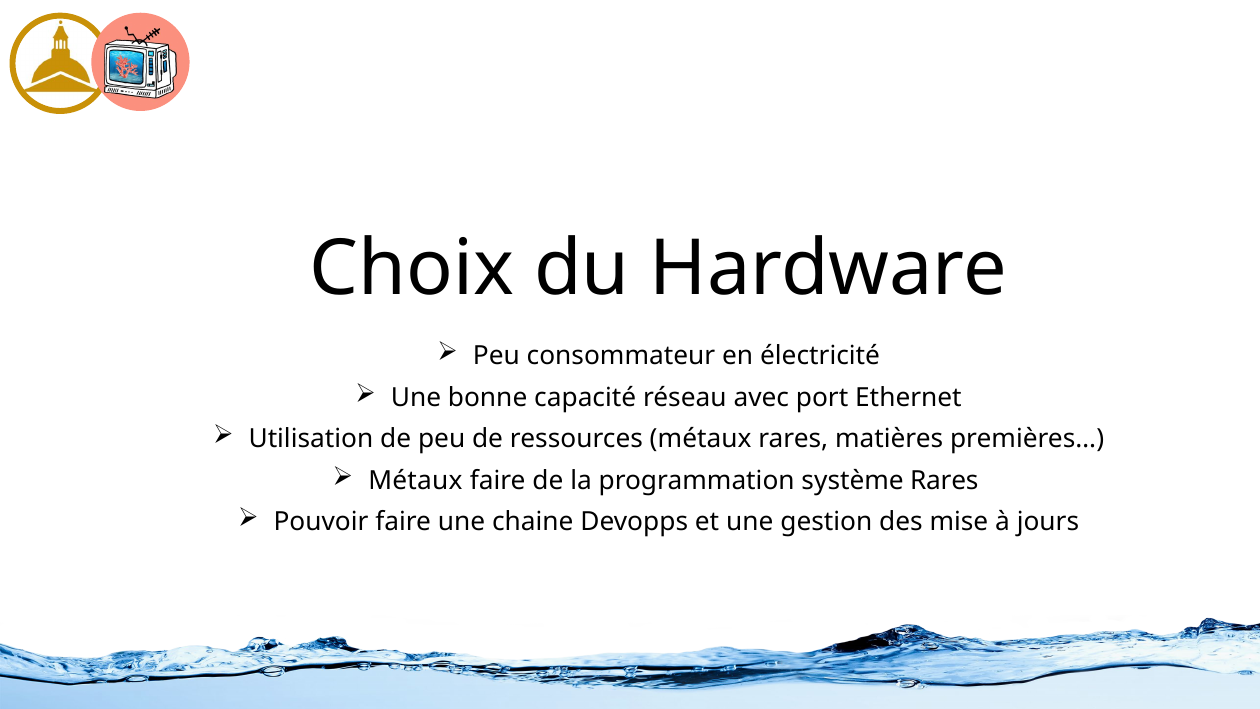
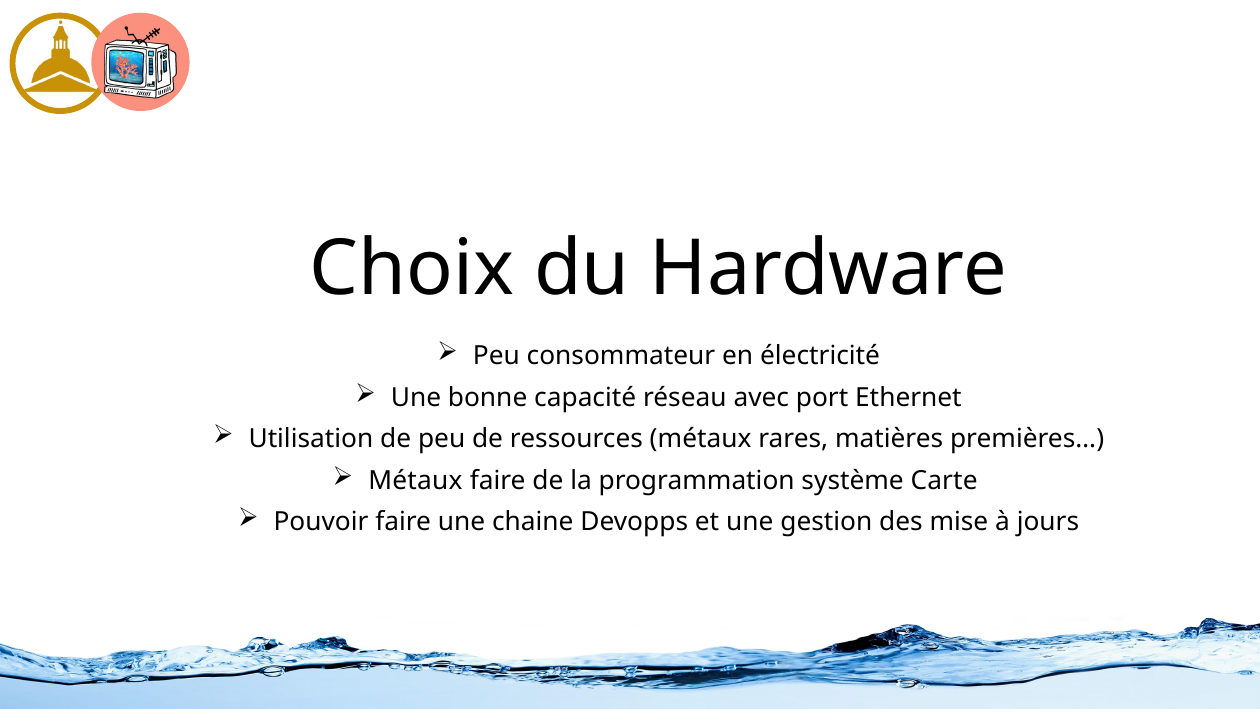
système Rares: Rares -> Carte (944, 480)
